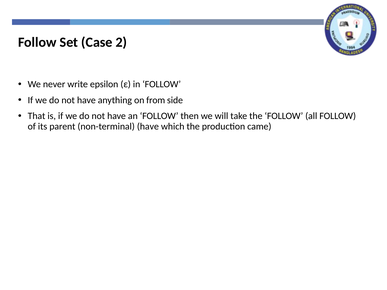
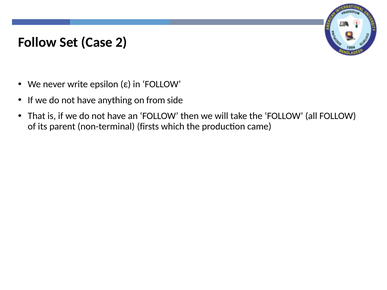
non-terminal have: have -> firsts (148, 126)
